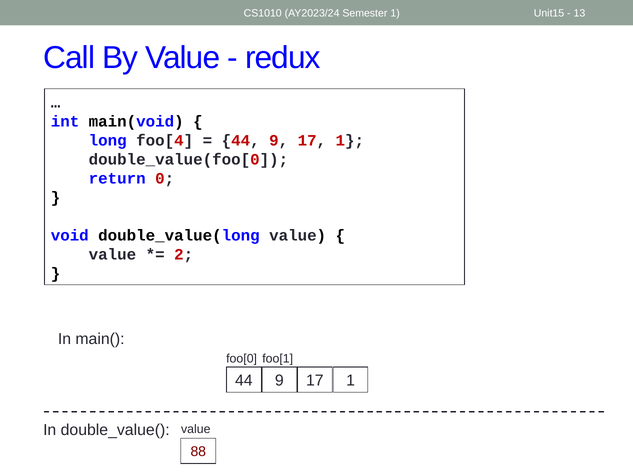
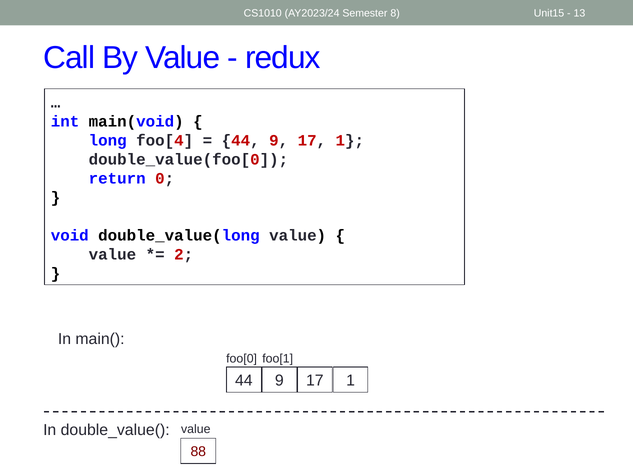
Semester 1: 1 -> 8 (395, 13)
